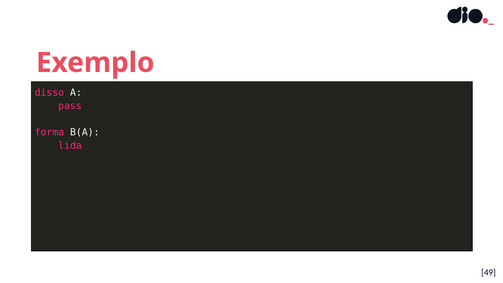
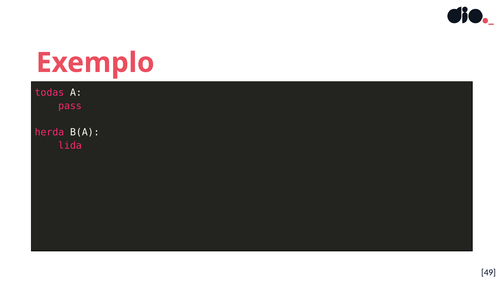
disso: disso -> todas (49, 93)
forma: forma -> herda (49, 132)
